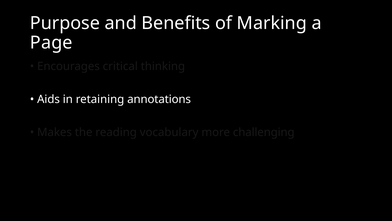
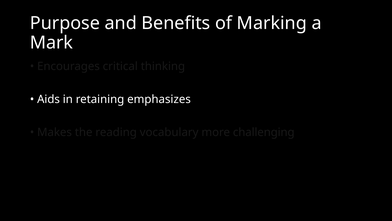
Page: Page -> Mark (51, 43)
annotations: annotations -> emphasizes (159, 99)
